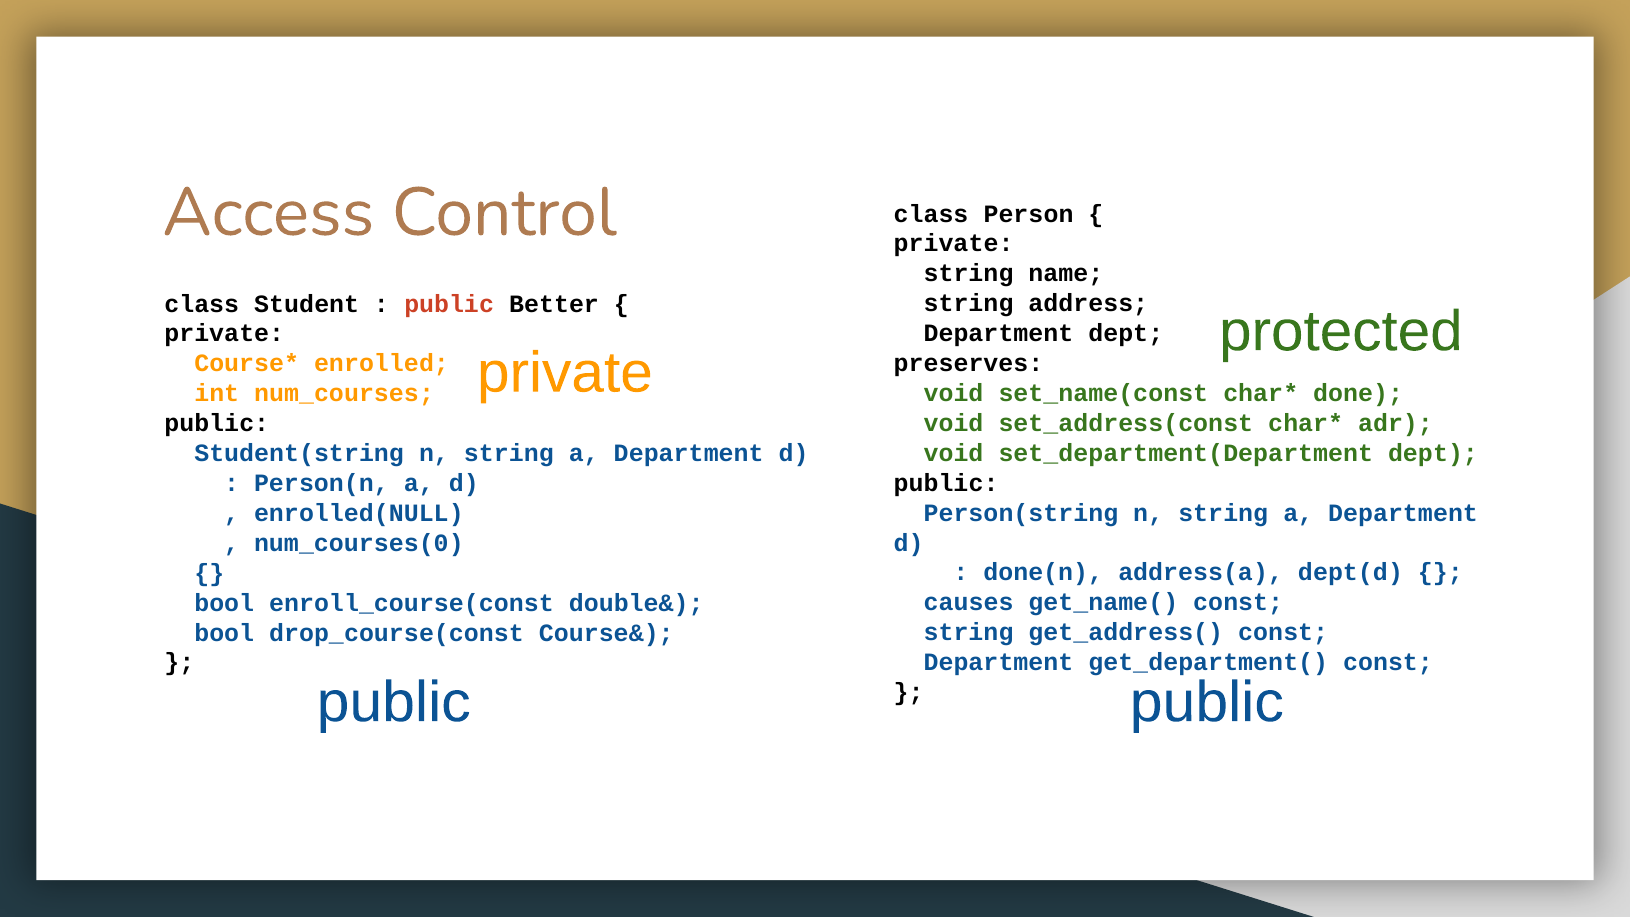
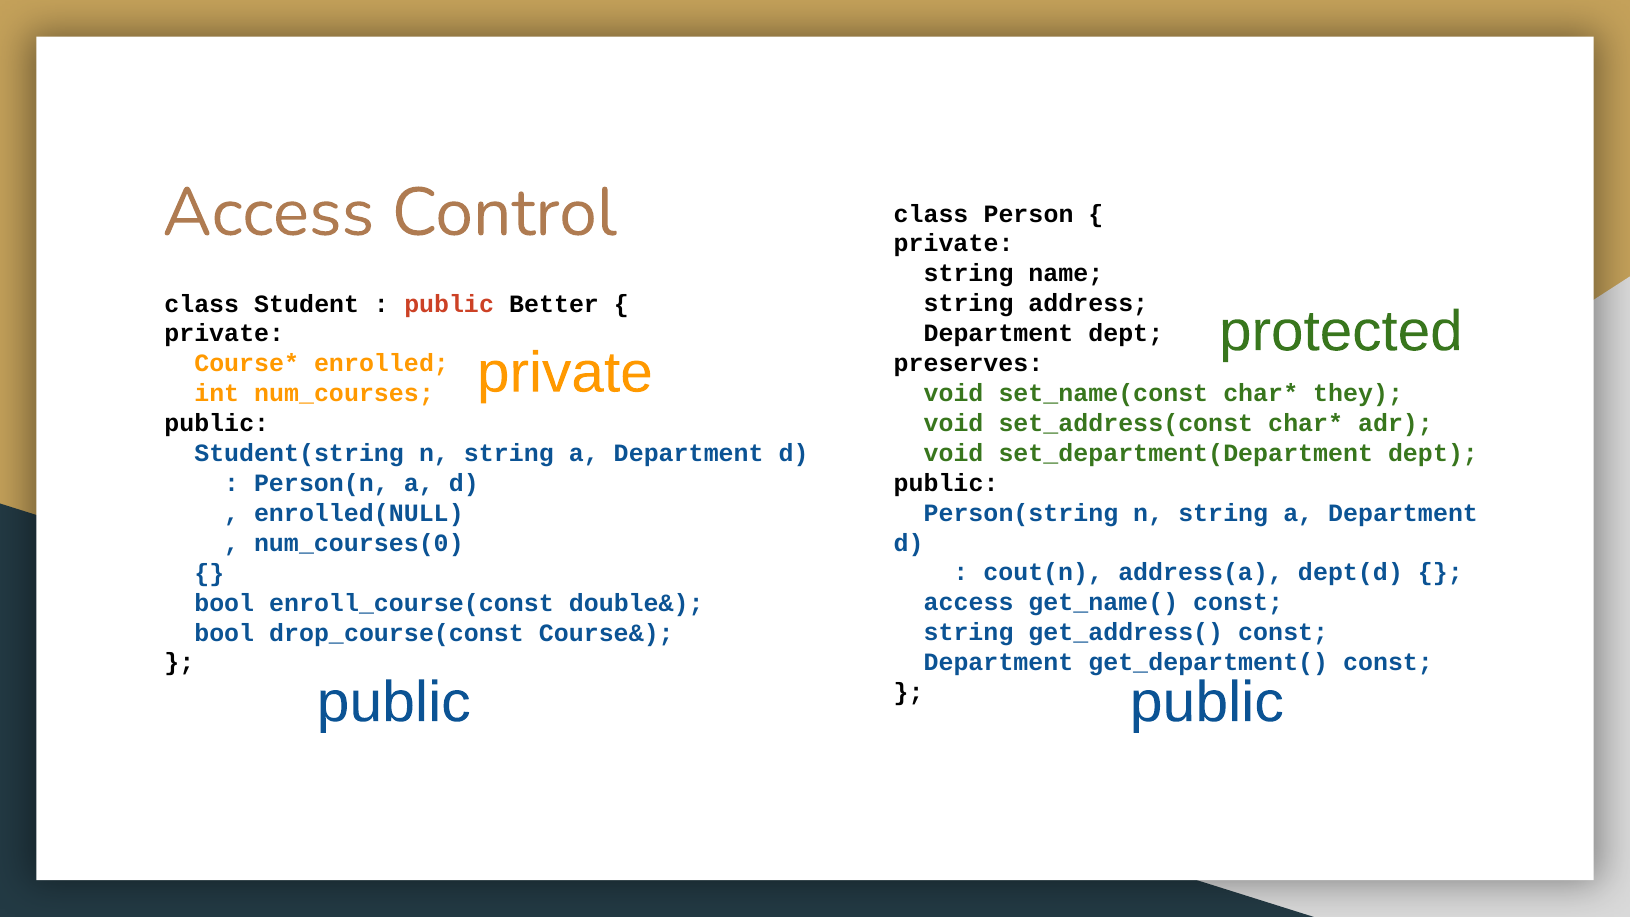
done: done -> they (1358, 393)
done(n: done(n -> cout(n (1043, 573)
causes: causes -> access (969, 603)
